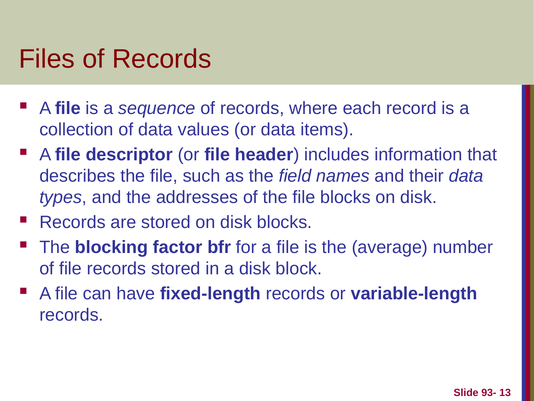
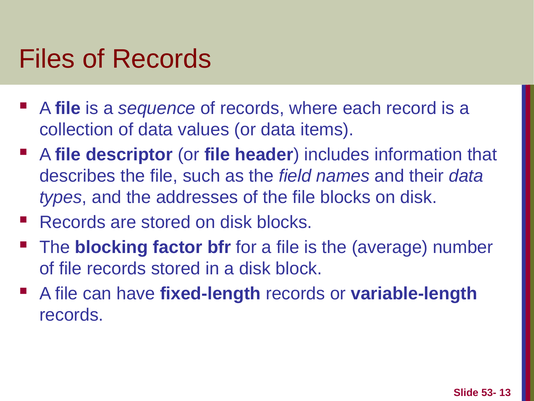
93-: 93- -> 53- (489, 392)
